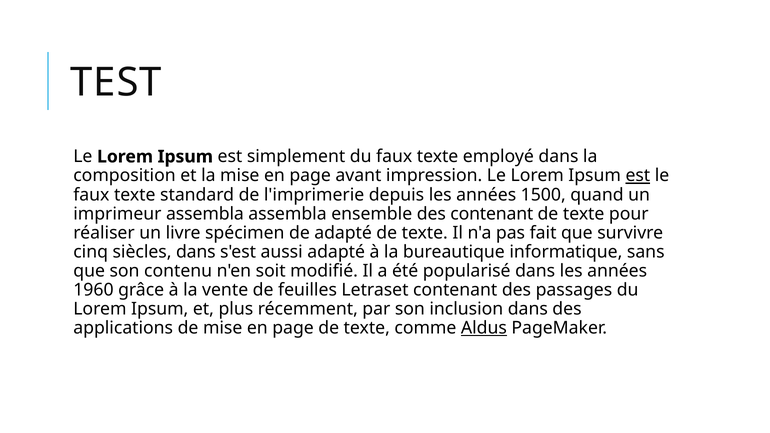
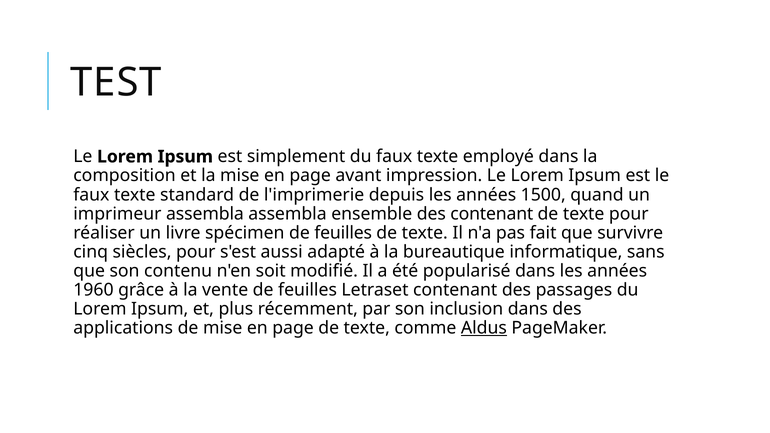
est underline: present -> none (638, 176)
spécimen de adapté: adapté -> feuilles (343, 233)
siècles dans: dans -> pour (196, 252)
